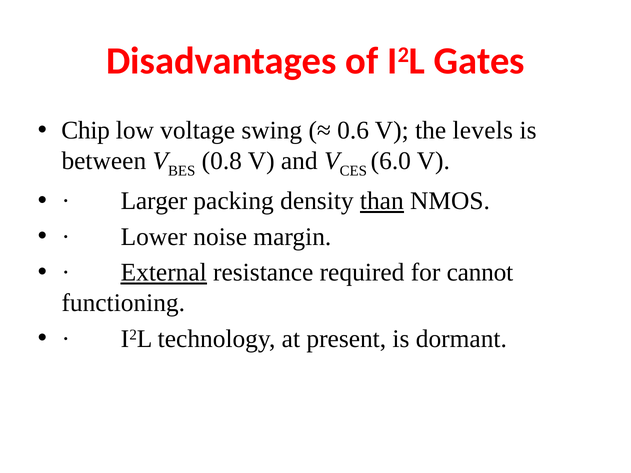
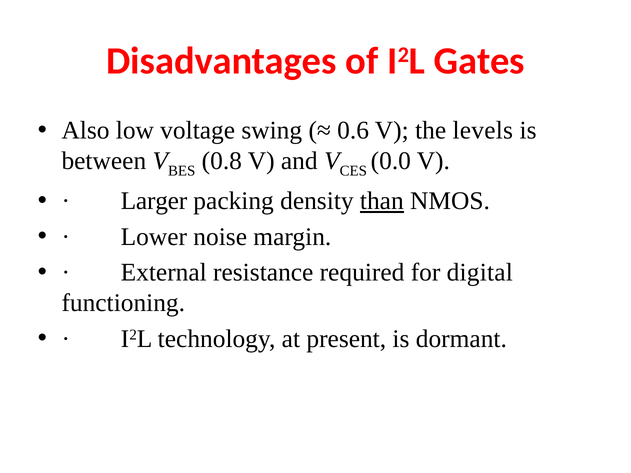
Chip: Chip -> Also (85, 131)
6.0: 6.0 -> 0.0 (391, 161)
External underline: present -> none (164, 273)
cannot: cannot -> digital (480, 273)
